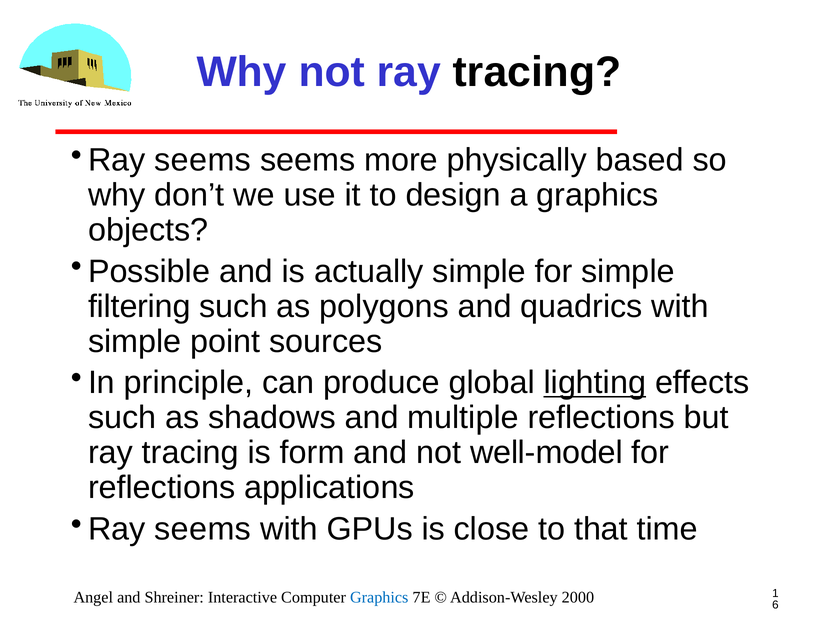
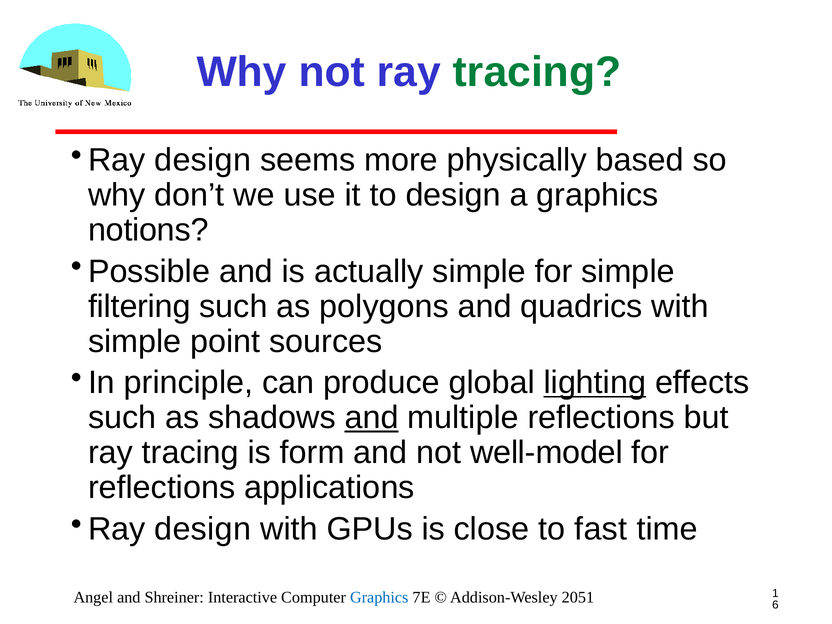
tracing colour: black -> green (537, 72)
seems: seems -> design (203, 160)
objects: objects -> notions (148, 230)
and underline: none -> present (372, 418)
seems: seems -> design (203, 529)
that: that -> fast (601, 529)
2000: 2000 -> 2051 (578, 597)
